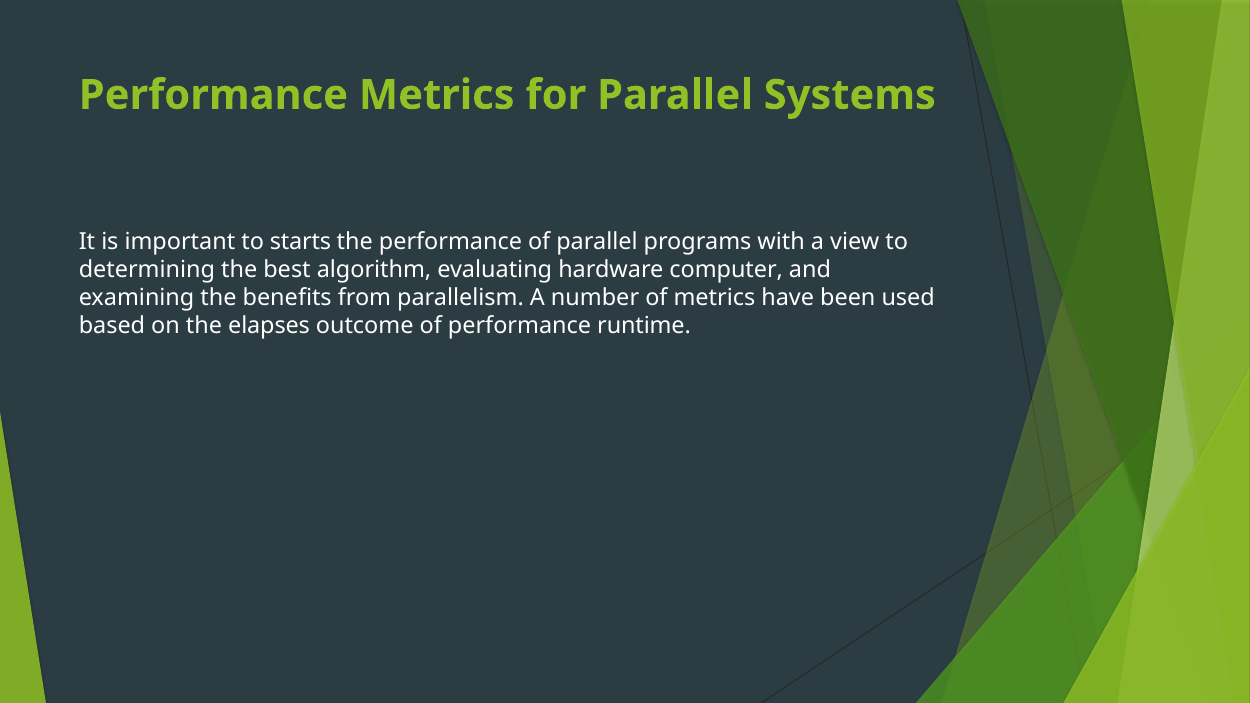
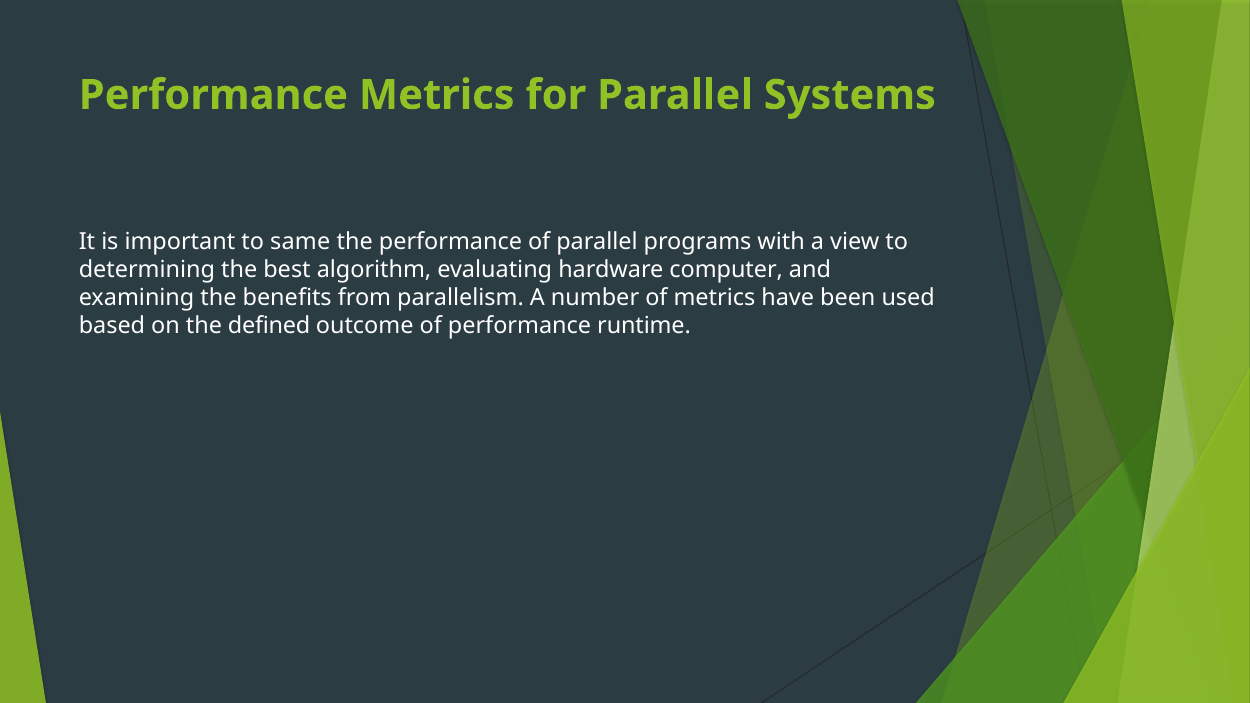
starts: starts -> same (300, 242)
elapses: elapses -> defined (269, 326)
